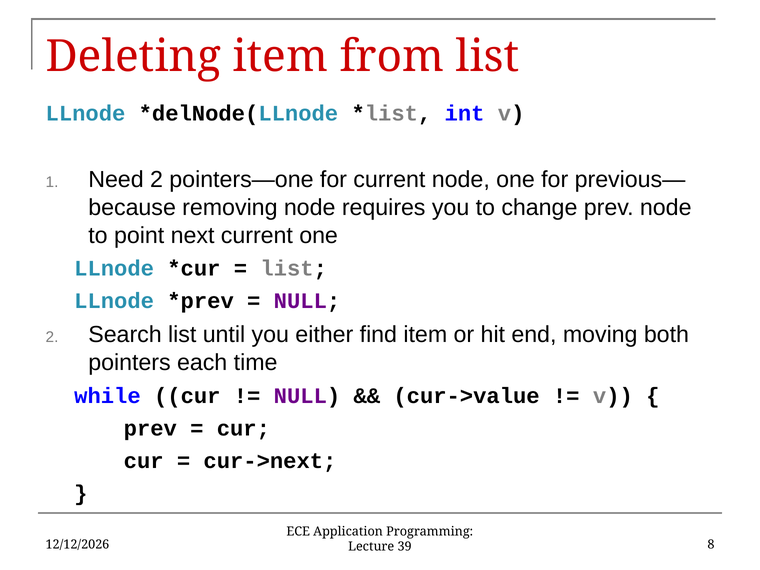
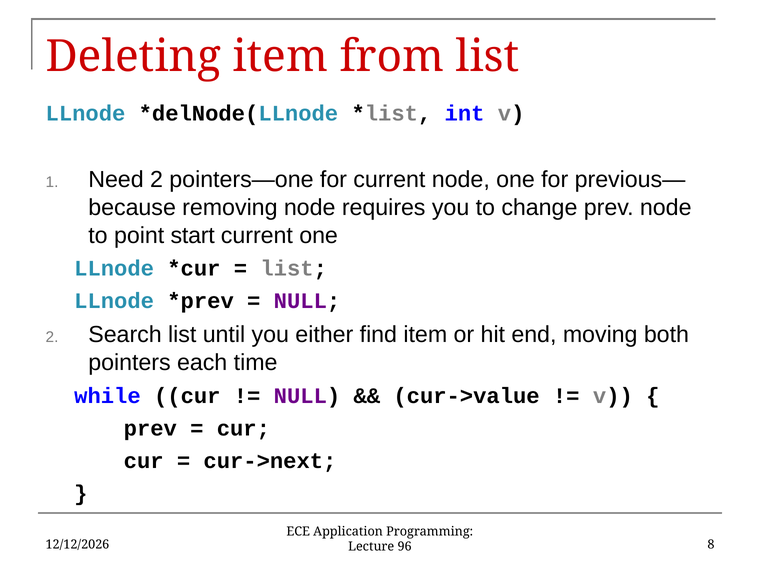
next: next -> start (193, 236)
39: 39 -> 96 (405, 547)
